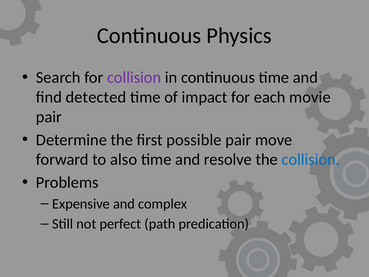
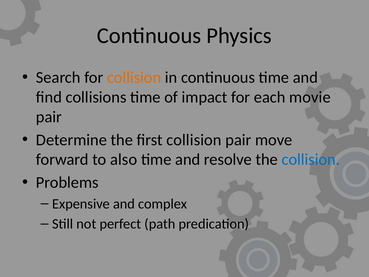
collision colour: purple -> orange (134, 77)
detected: detected -> collisions (96, 97)
first possible: possible -> collision (194, 140)
